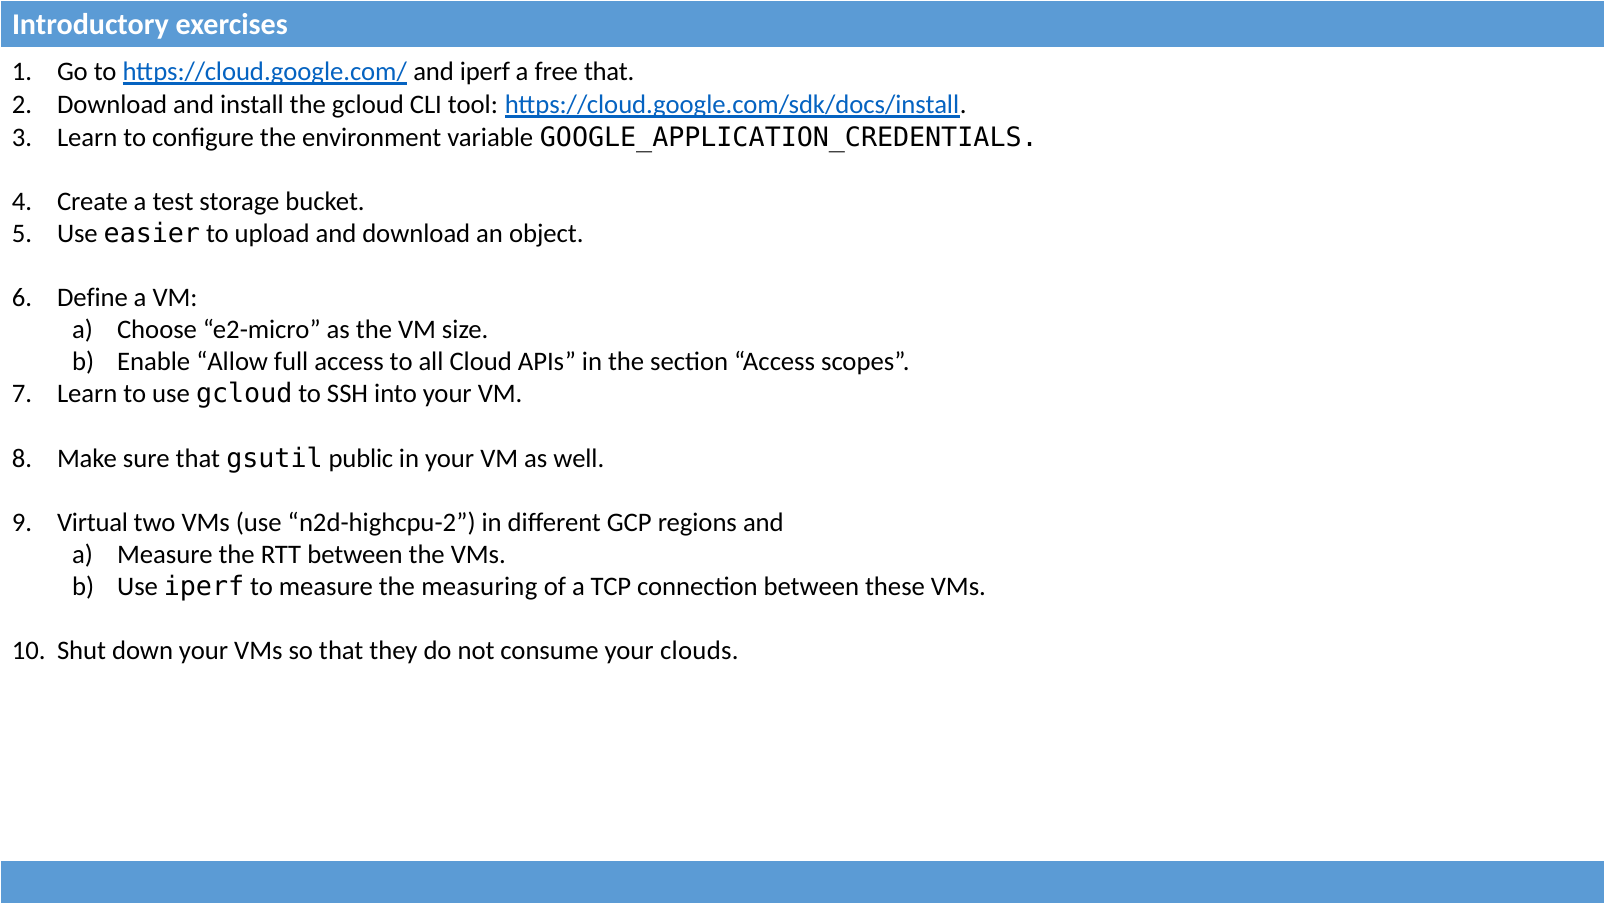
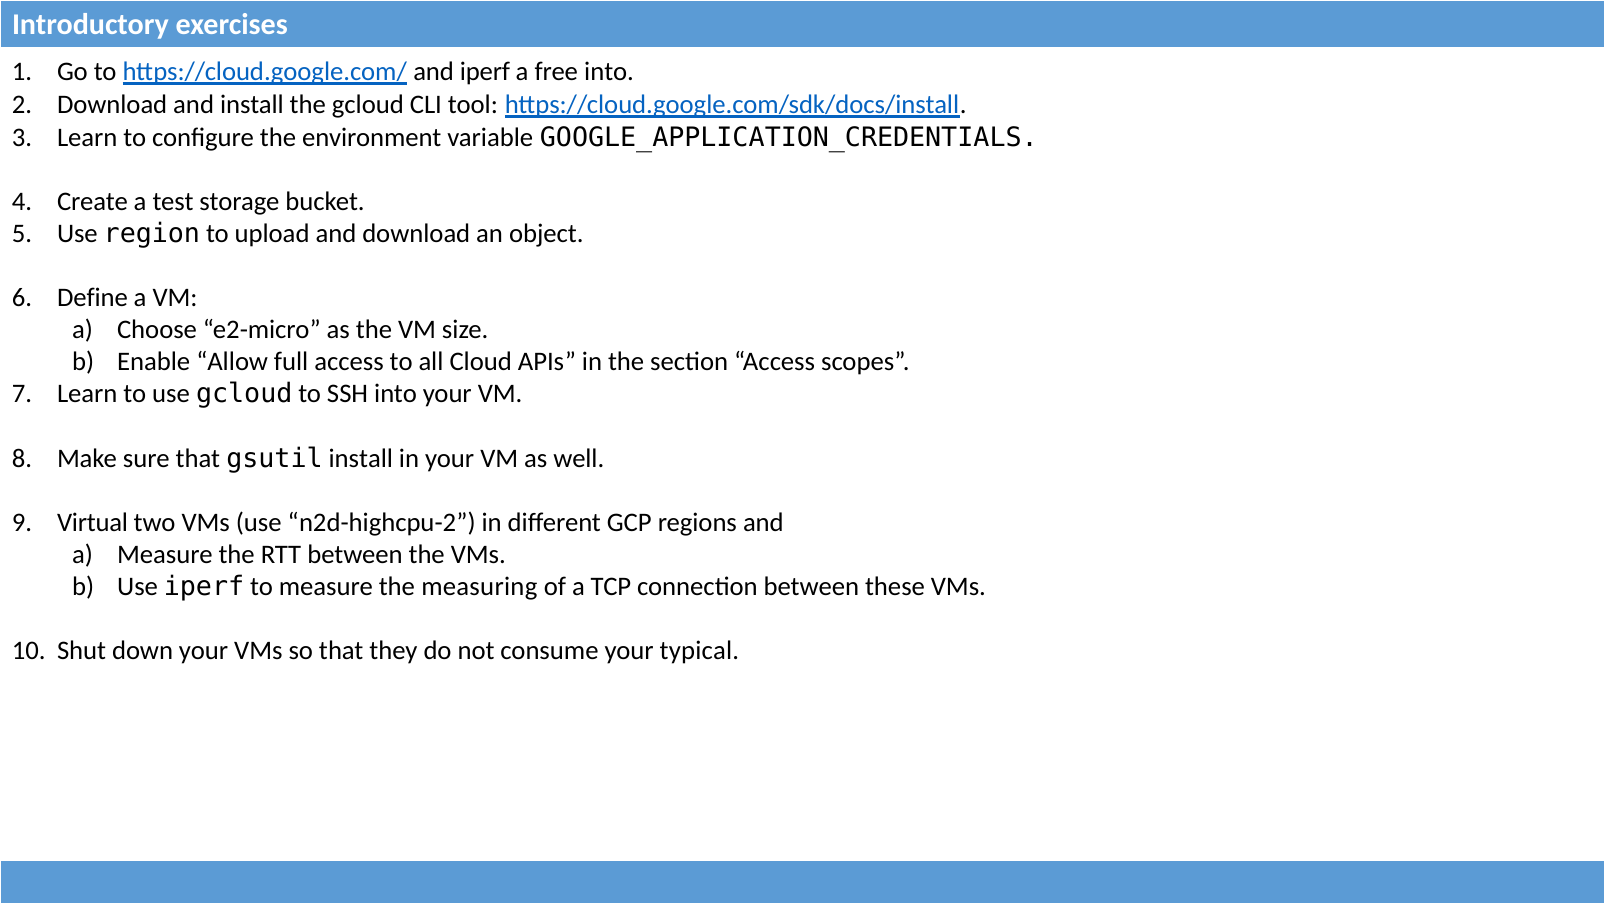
free that: that -> into (609, 72)
easier: easier -> region (152, 234)
gsutil public: public -> install (361, 458)
clouds: clouds -> typical (699, 651)
